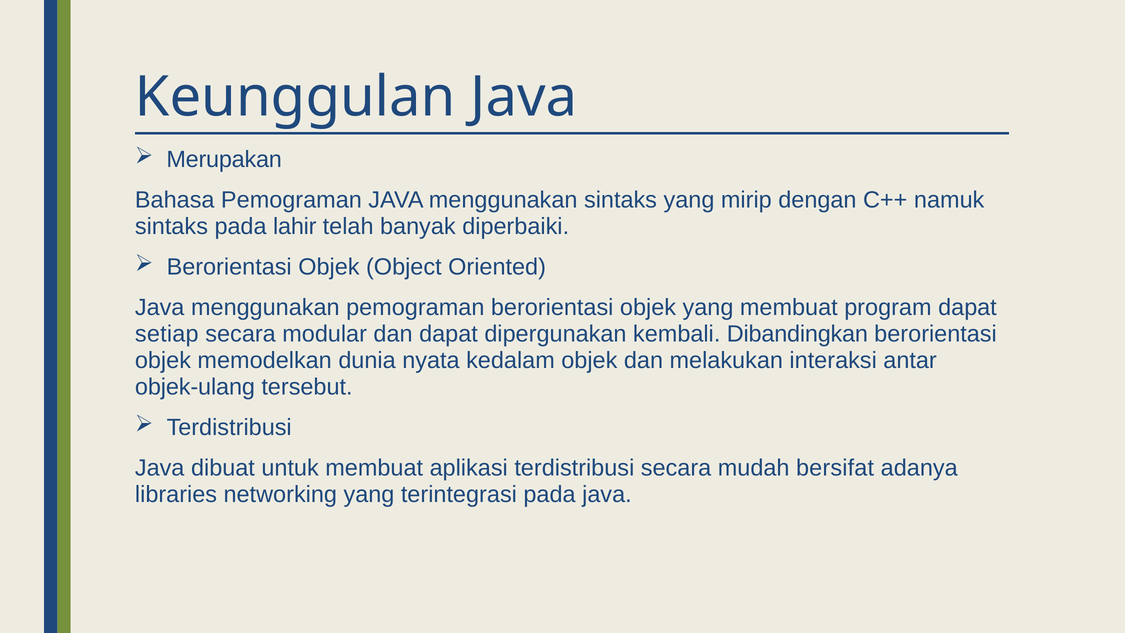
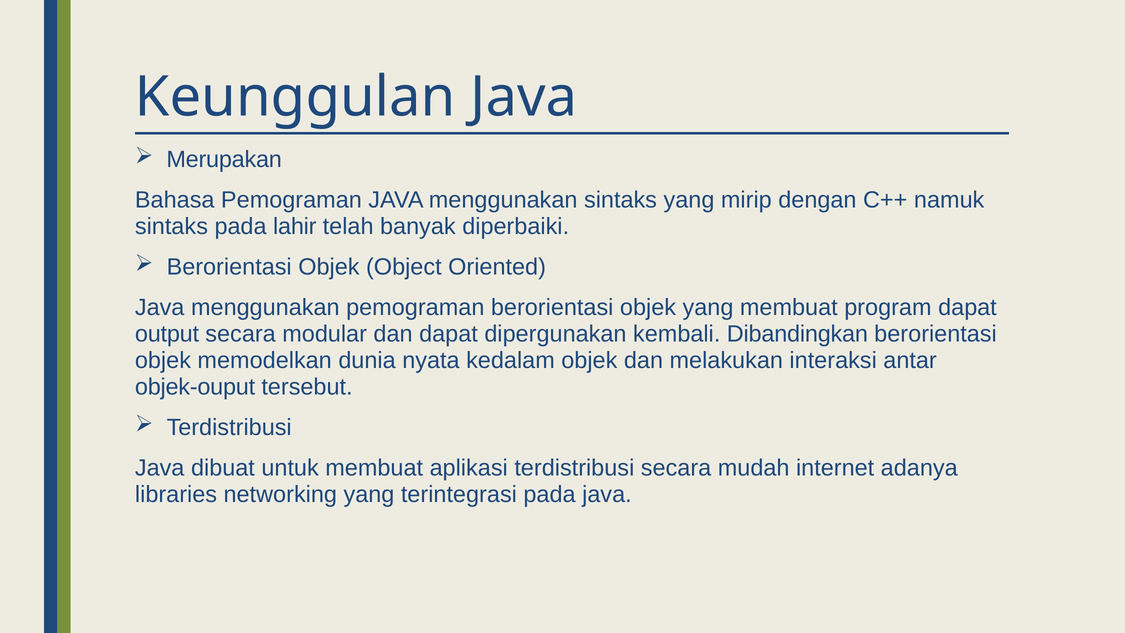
setiap: setiap -> output (167, 334)
objek-ulang: objek-ulang -> objek-ouput (195, 387)
bersifat: bersifat -> internet (835, 468)
